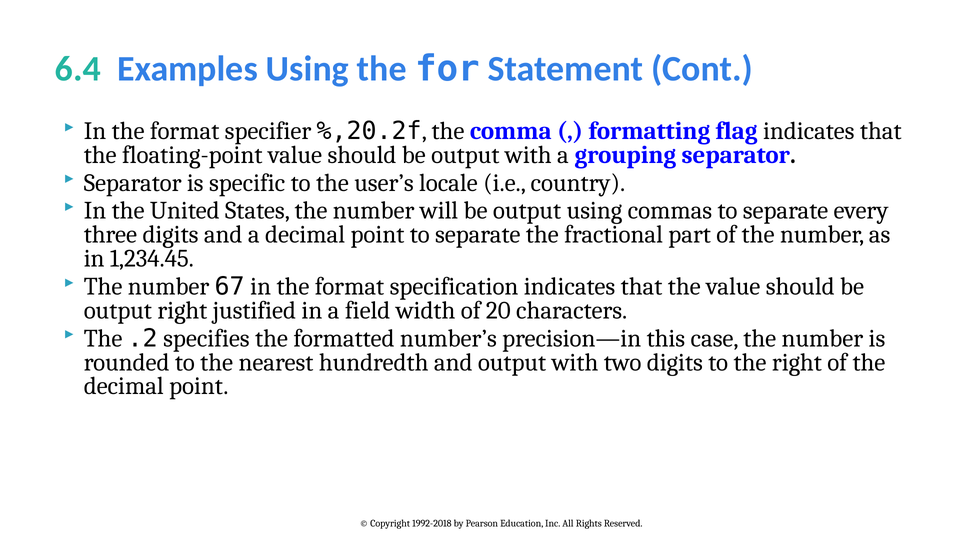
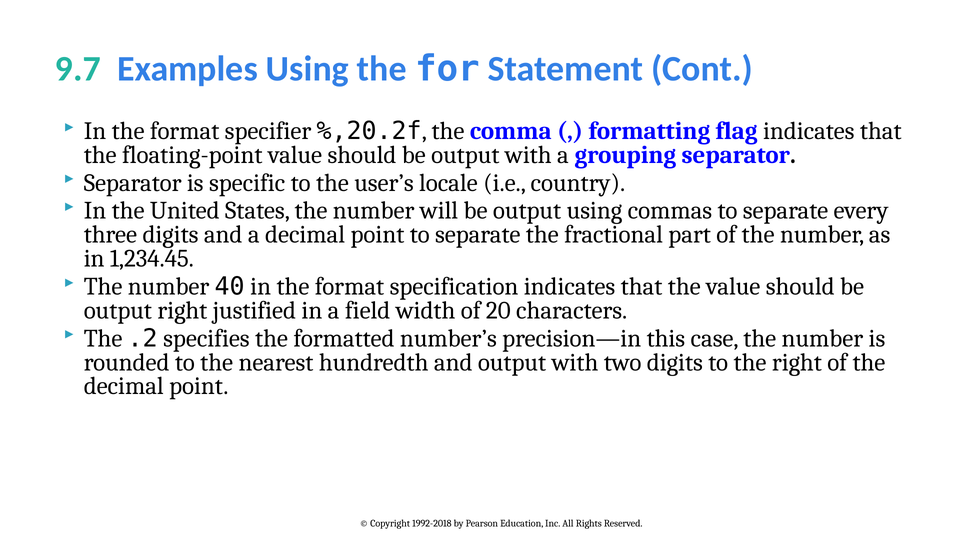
6.4: 6.4 -> 9.7 (78, 69)
67: 67 -> 40 (230, 286)
